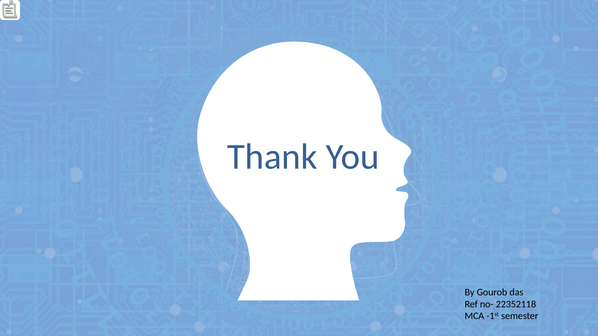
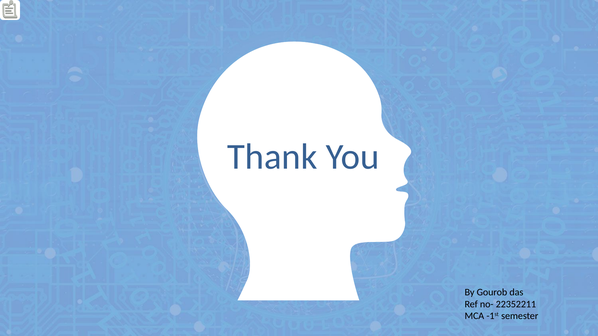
22352118: 22352118 -> 22352211 (516, 304)
